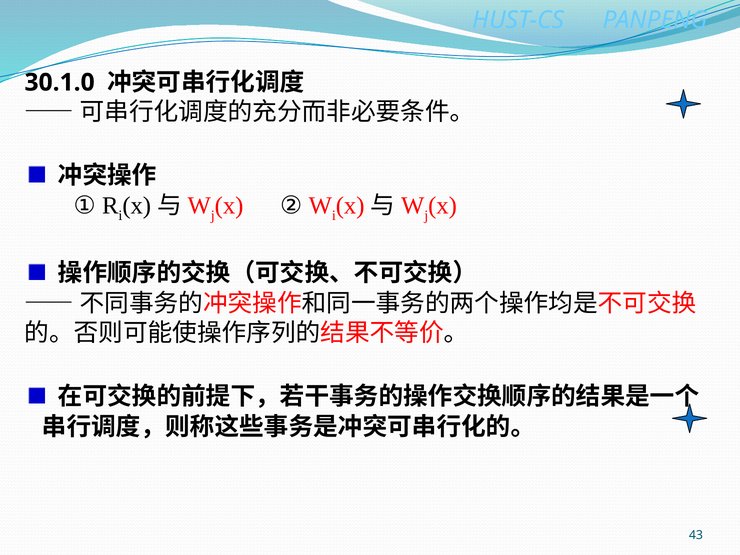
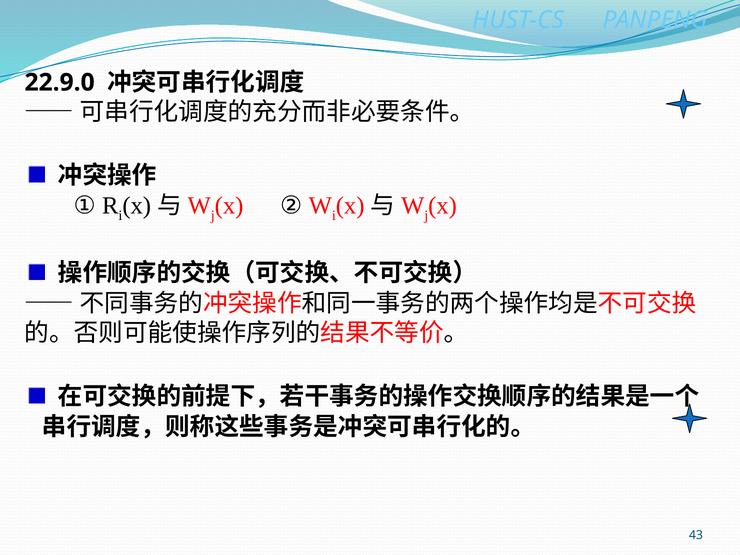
30.1.0: 30.1.0 -> 22.9.0 (60, 82)
